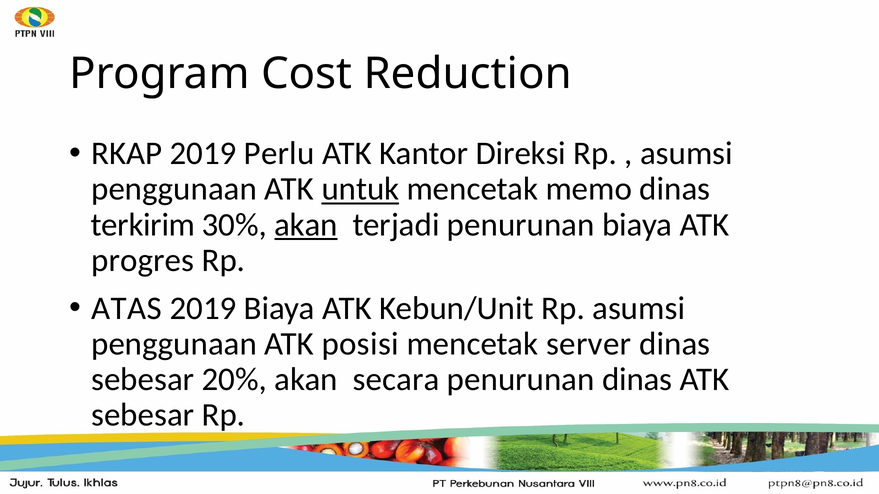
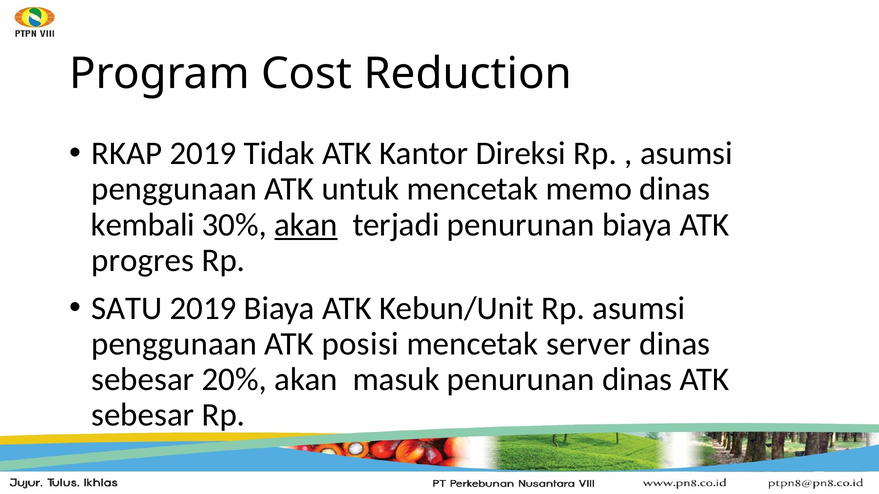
Perlu: Perlu -> Tidak (279, 154)
untuk underline: present -> none (360, 189)
terkirim: terkirim -> kembali (143, 225)
ATAS: ATAS -> SATU (127, 308)
secara: secara -> masuk (396, 380)
